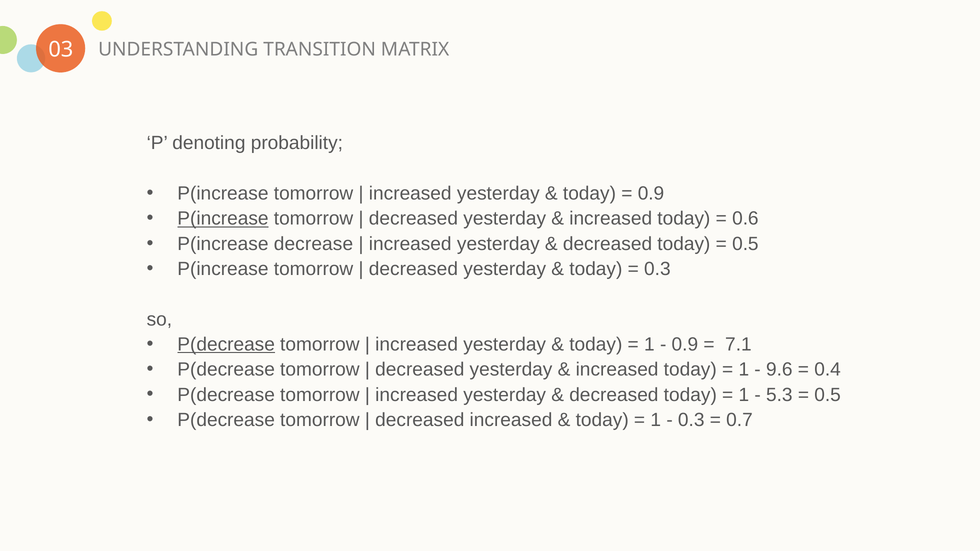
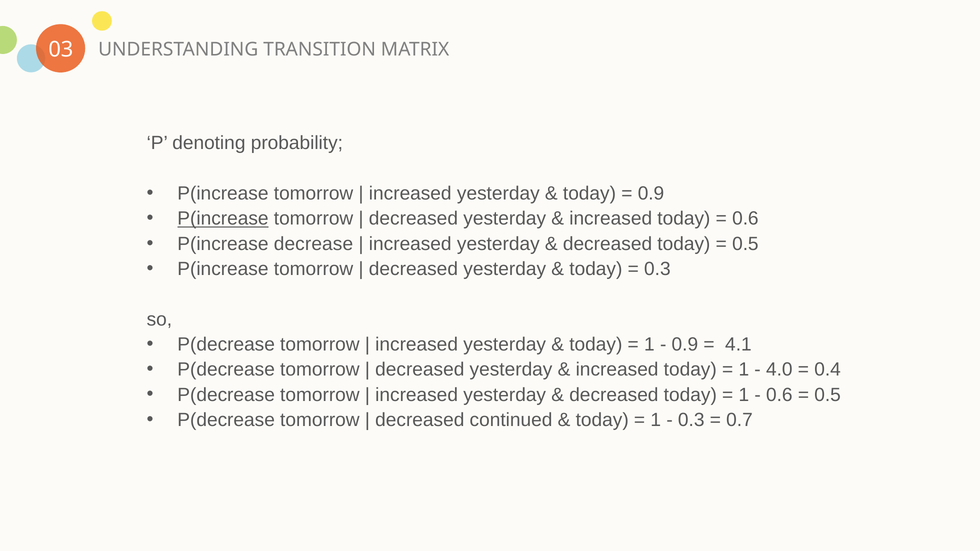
P(decrease underline: present -> none (226, 344)
7.1: 7.1 -> 4.1 (738, 344)
9.6: 9.6 -> 4.0 (779, 370)
5.3: 5.3 -> 0.6 (779, 395)
decreased increased: increased -> continued (511, 420)
